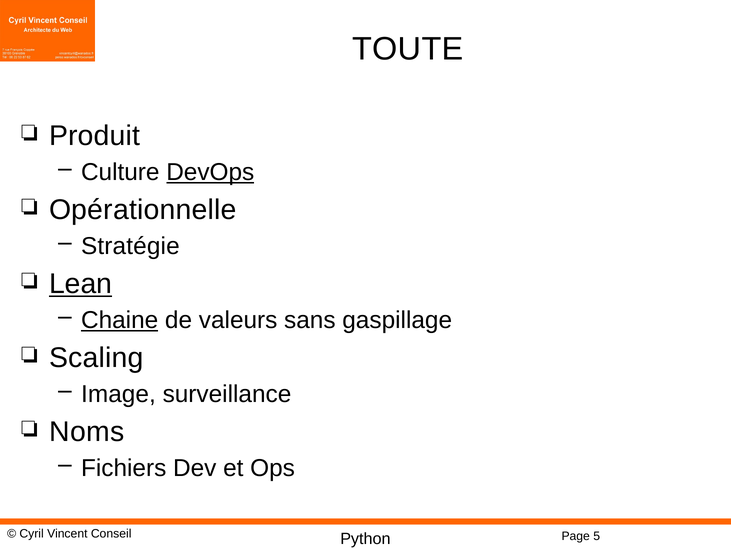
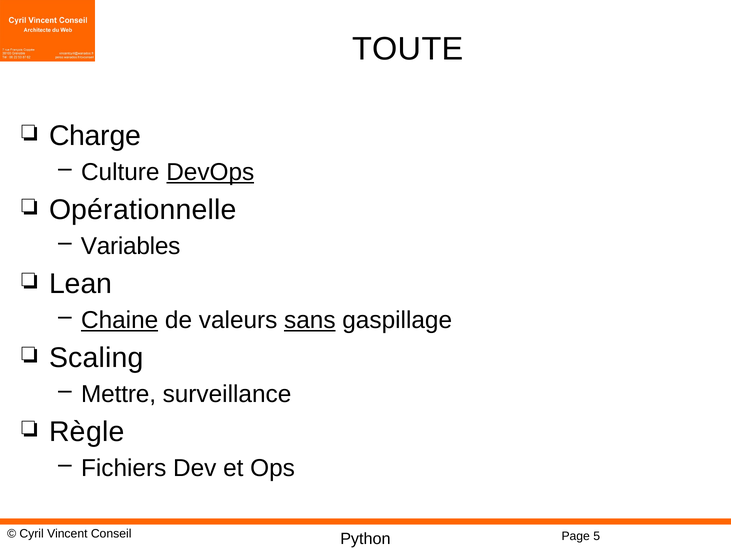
Produit: Produit -> Charge (95, 136)
Stratégie: Stratégie -> Variables (131, 246)
Lean underline: present -> none (81, 284)
sans underline: none -> present (310, 320)
Image: Image -> Mettre (119, 394)
Noms: Noms -> Règle (87, 431)
